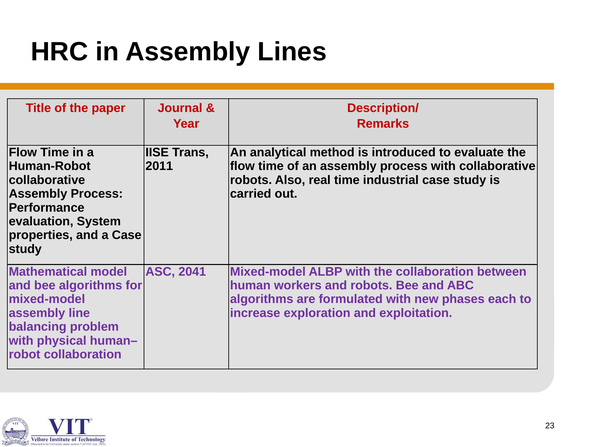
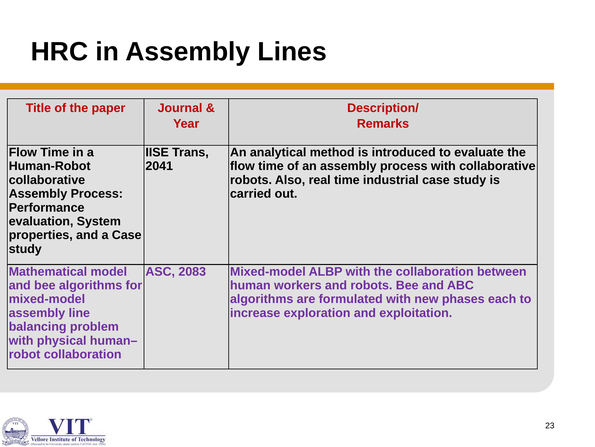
2011: 2011 -> 2041 (159, 166)
2041: 2041 -> 2083 (192, 271)
